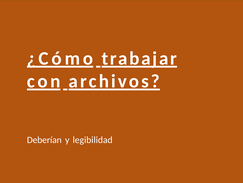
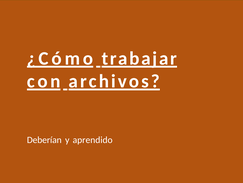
legibilidad: legibilidad -> aprendido (93, 139)
